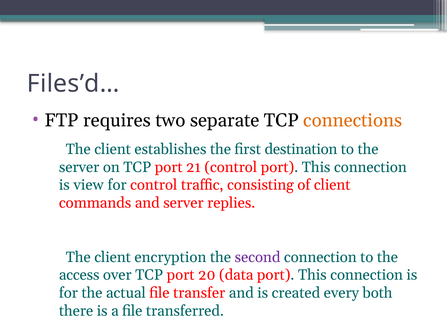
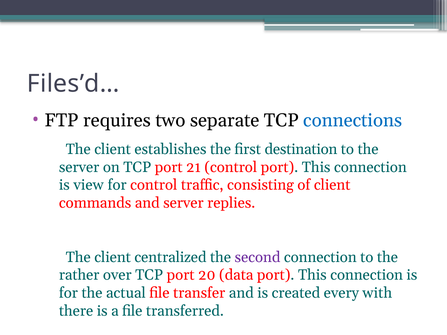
connections colour: orange -> blue (353, 120)
encryption: encryption -> centralized (170, 257)
access: access -> rather (79, 275)
both: both -> with (377, 293)
